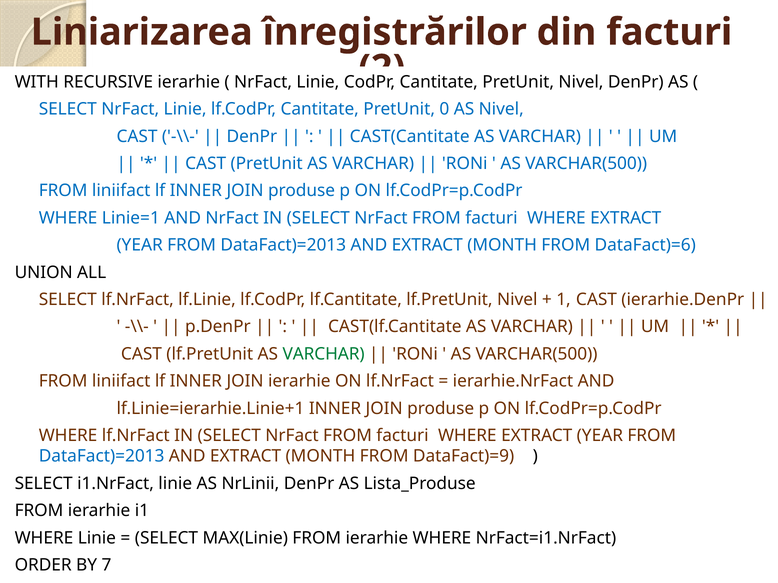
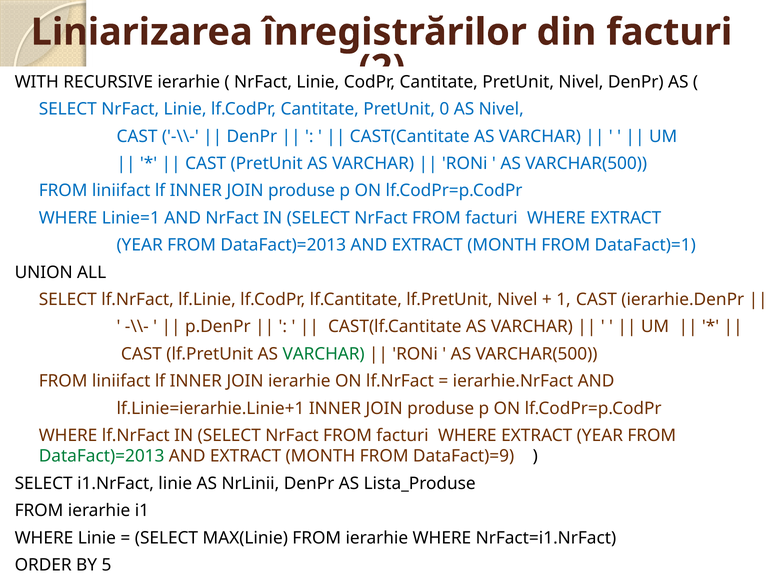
DataFact)=6: DataFact)=6 -> DataFact)=1 (645, 245)
DataFact)=2013 colour: blue -> green (102, 457)
7: 7 -> 5 (107, 566)
